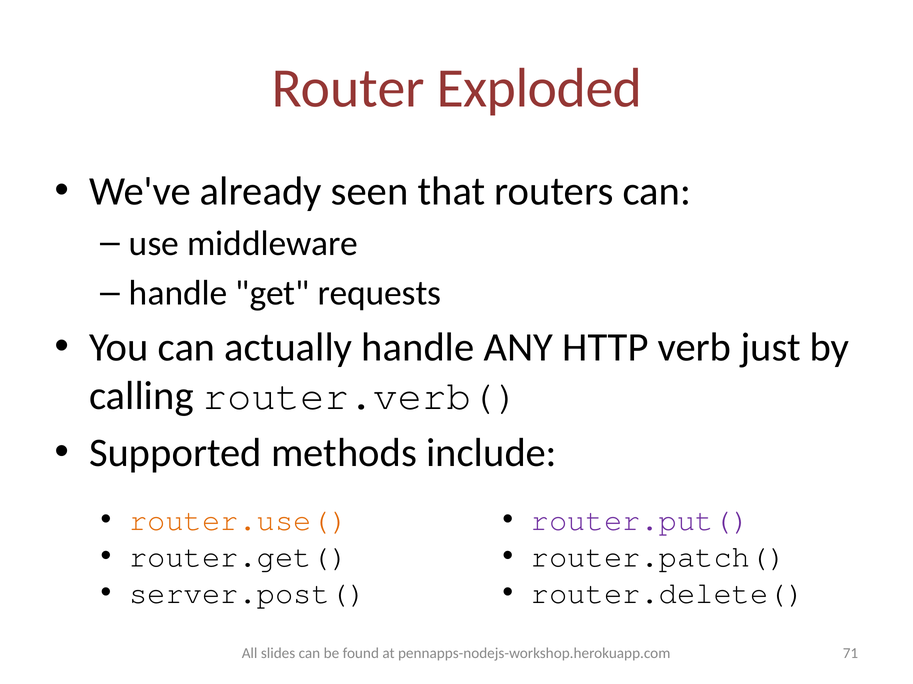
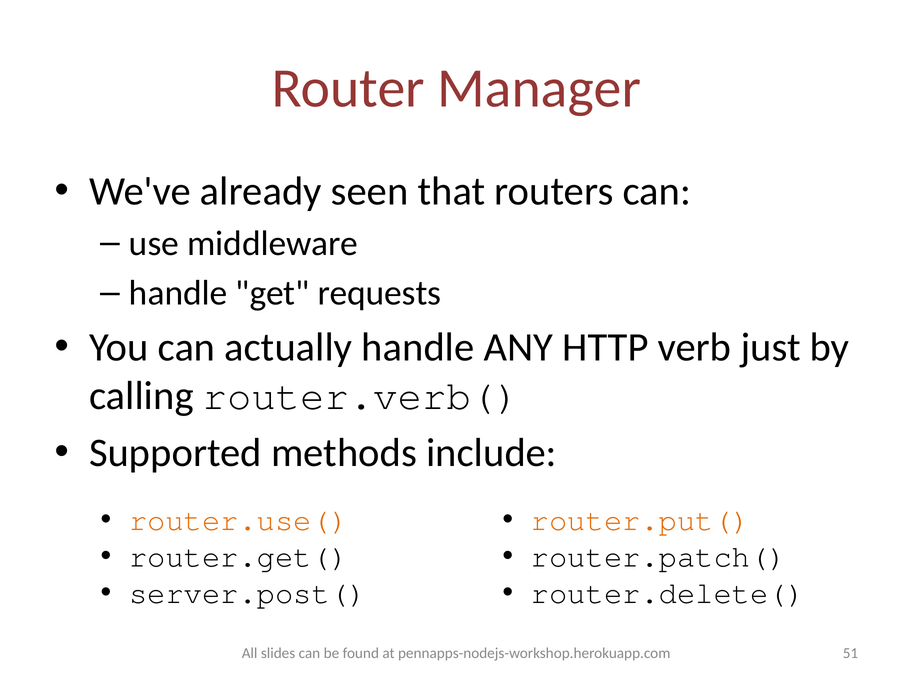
Exploded: Exploded -> Manager (539, 88)
router.put( colour: purple -> orange (641, 521)
71: 71 -> 51 (851, 654)
